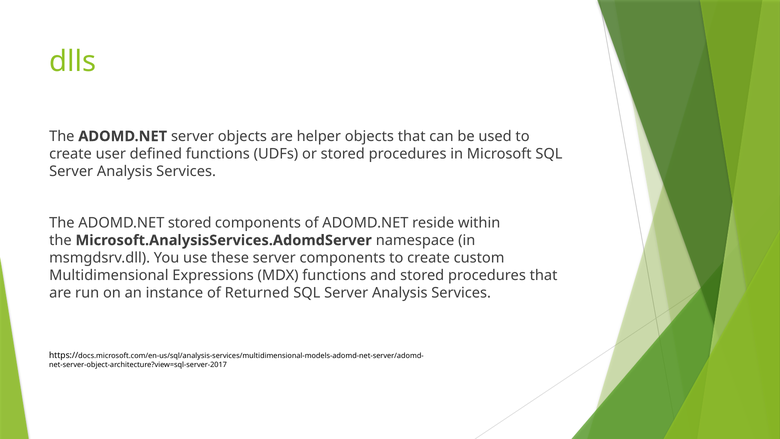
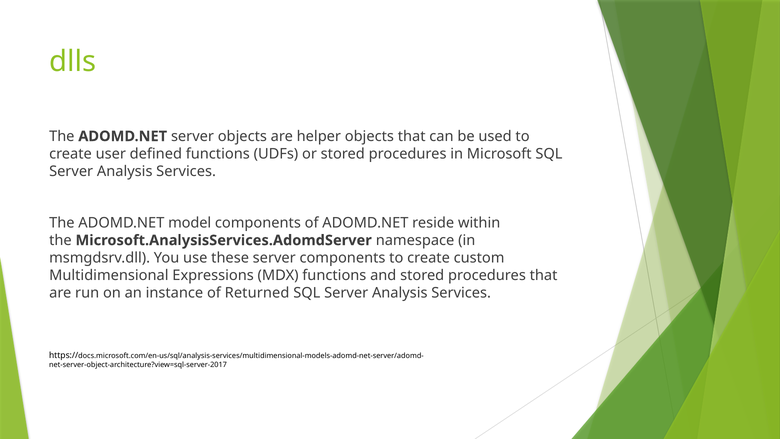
ADOMD.NET stored: stored -> model (190, 223)
